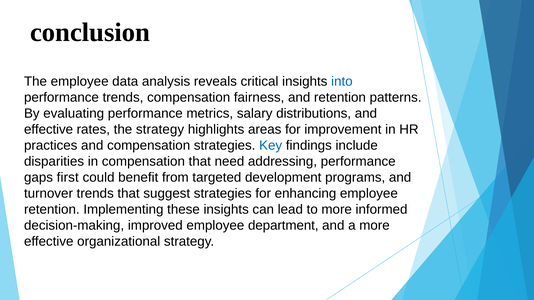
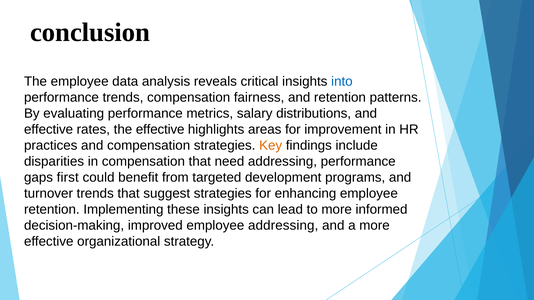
the strategy: strategy -> effective (160, 130)
Key colour: blue -> orange (271, 146)
employee department: department -> addressing (283, 226)
